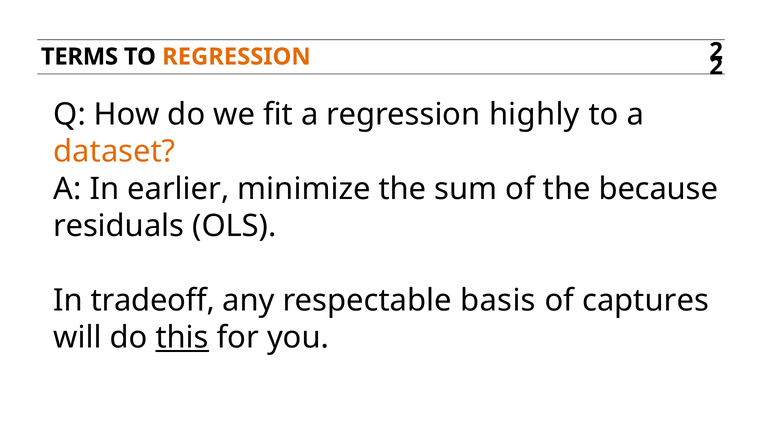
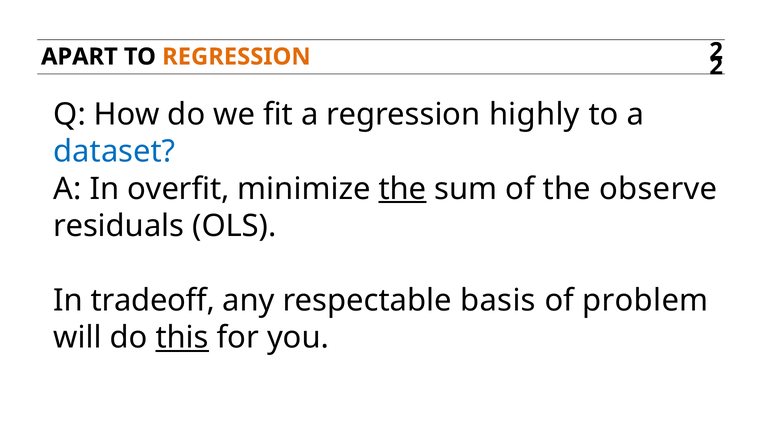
TERMS: TERMS -> APART (79, 57)
dataset colour: orange -> blue (114, 152)
earlier: earlier -> overfit (178, 189)
the underline: none -> present (403, 189)
because: because -> observe (658, 189)
captures: captures -> problem (645, 300)
